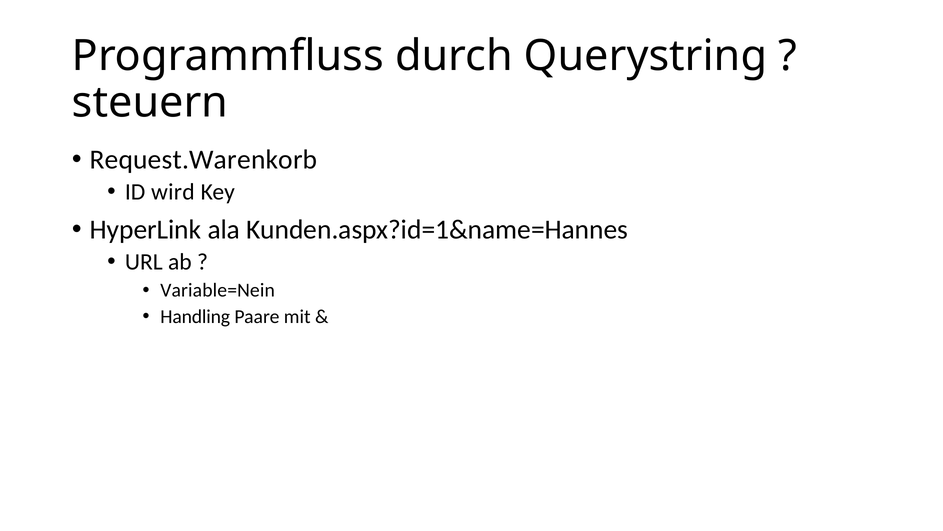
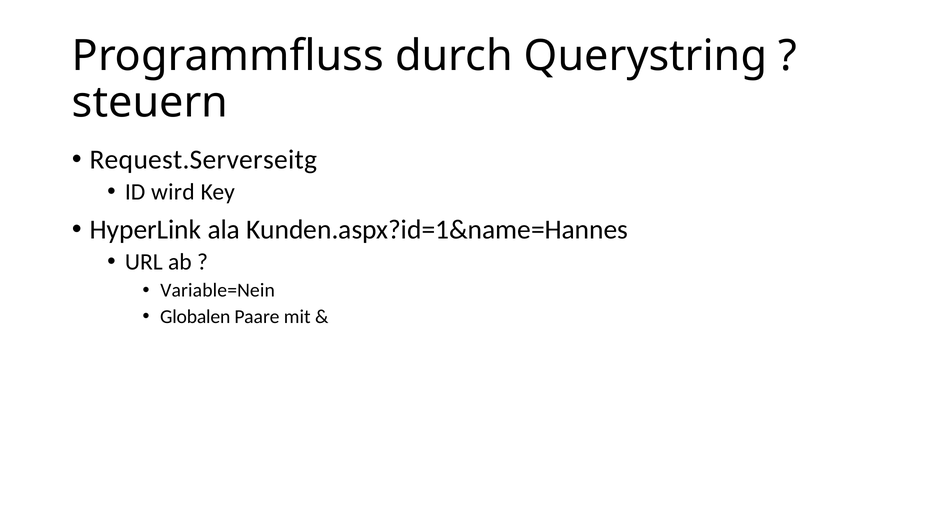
Request.Warenkorb: Request.Warenkorb -> Request.Serverseitg (203, 159)
Handling: Handling -> Globalen (195, 316)
